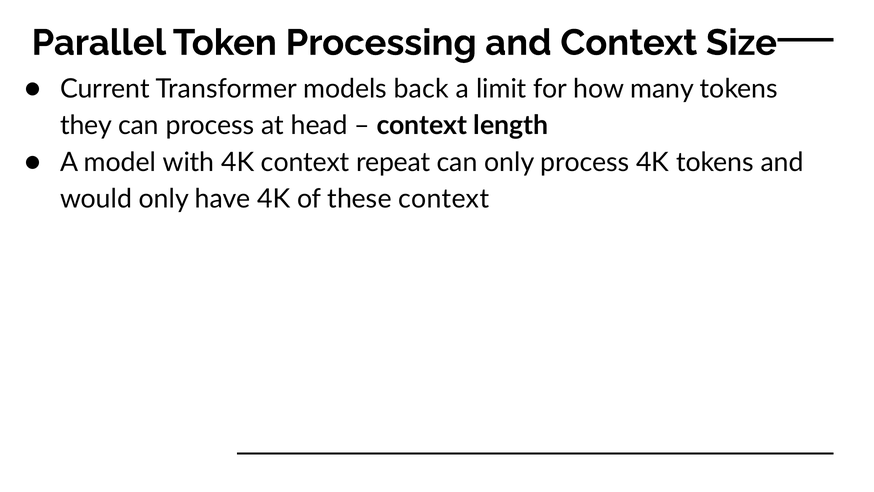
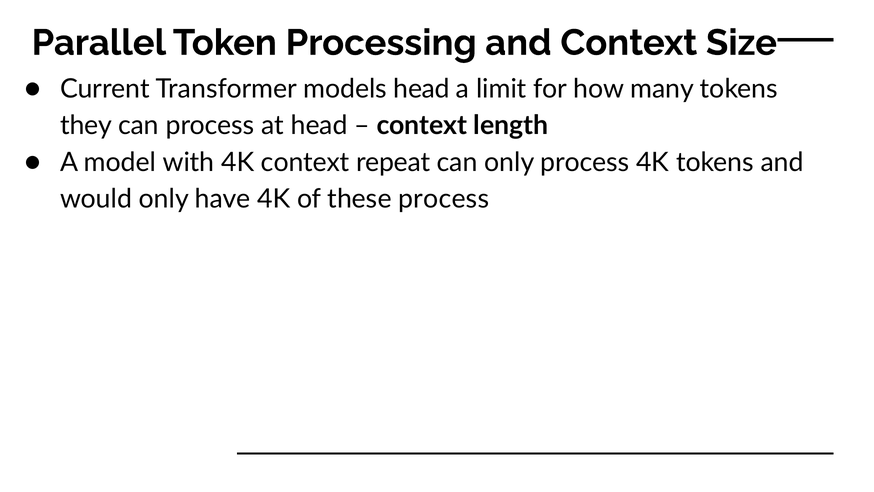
models back: back -> head (422, 89)
these context: context -> process (444, 199)
